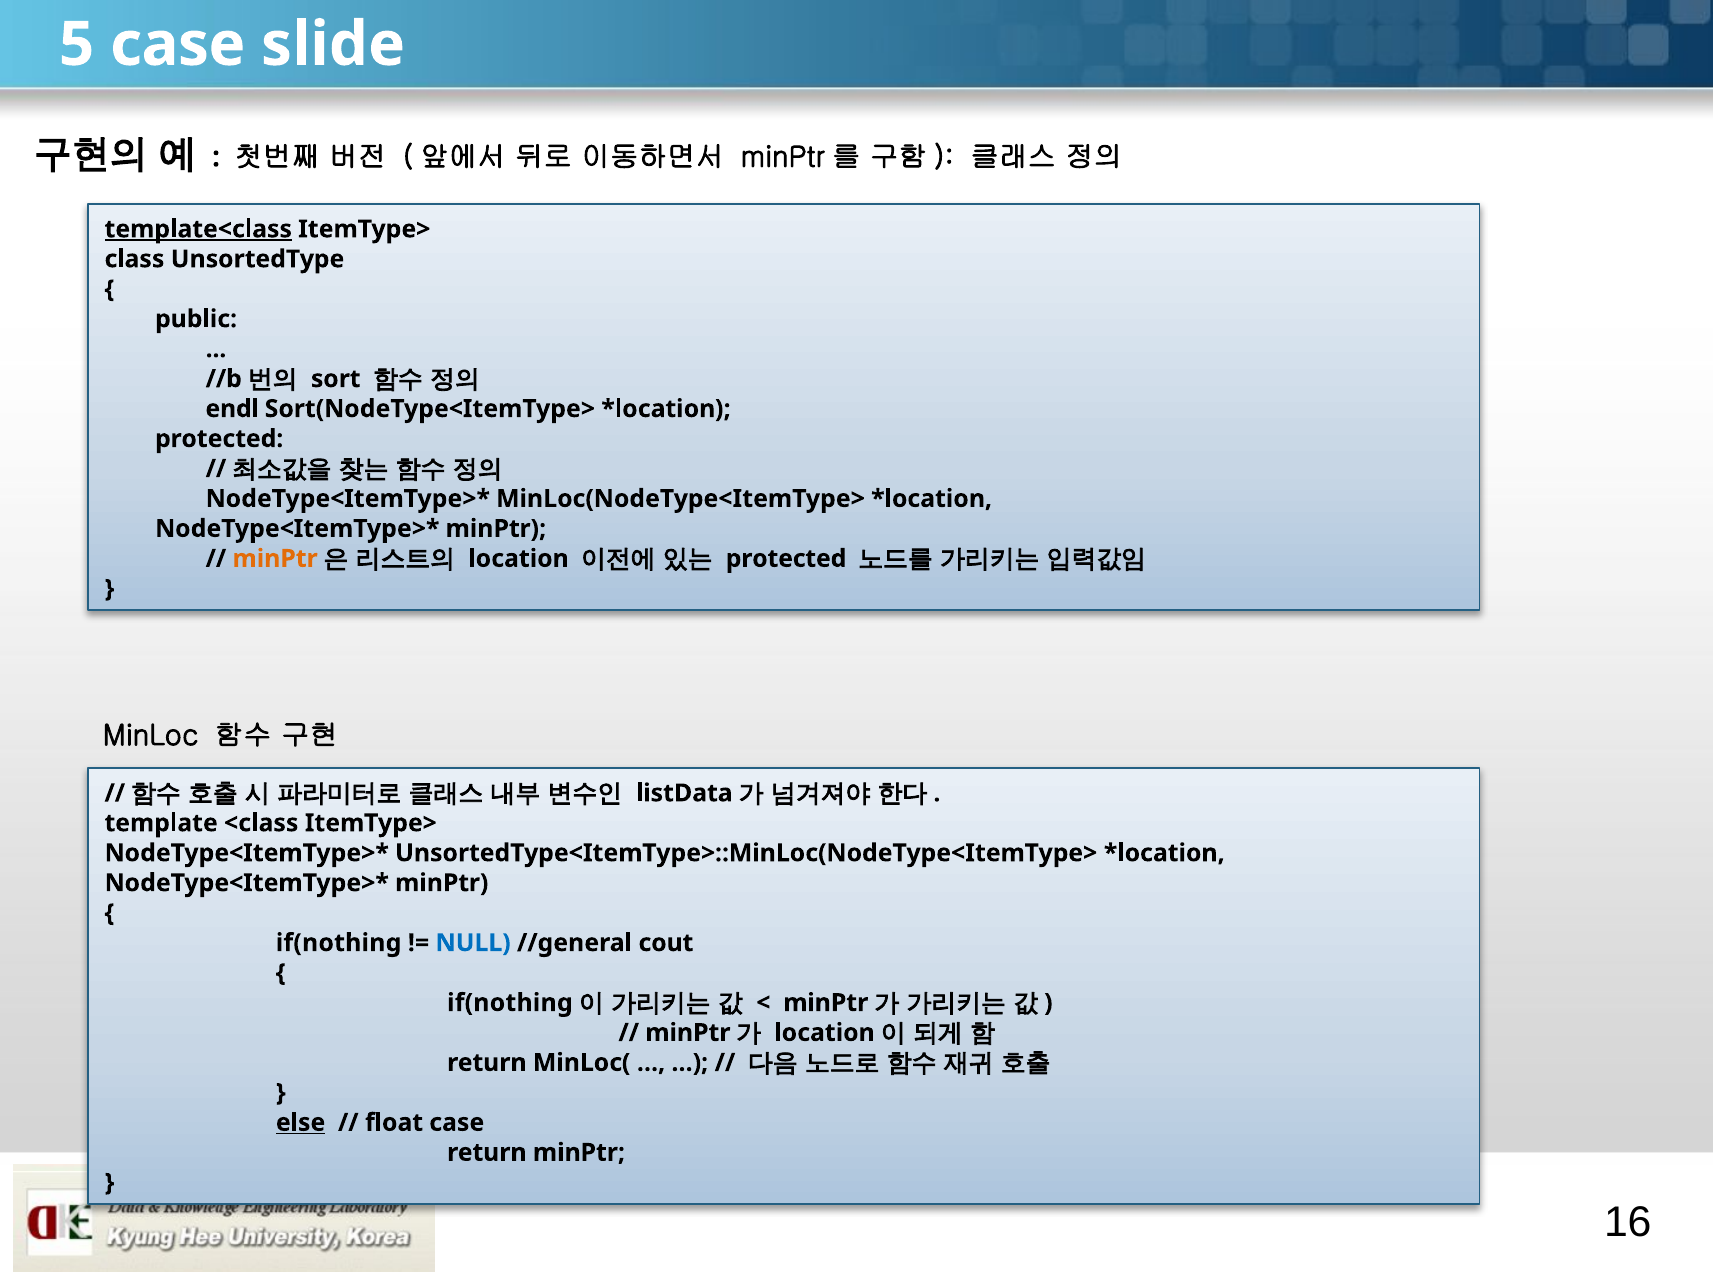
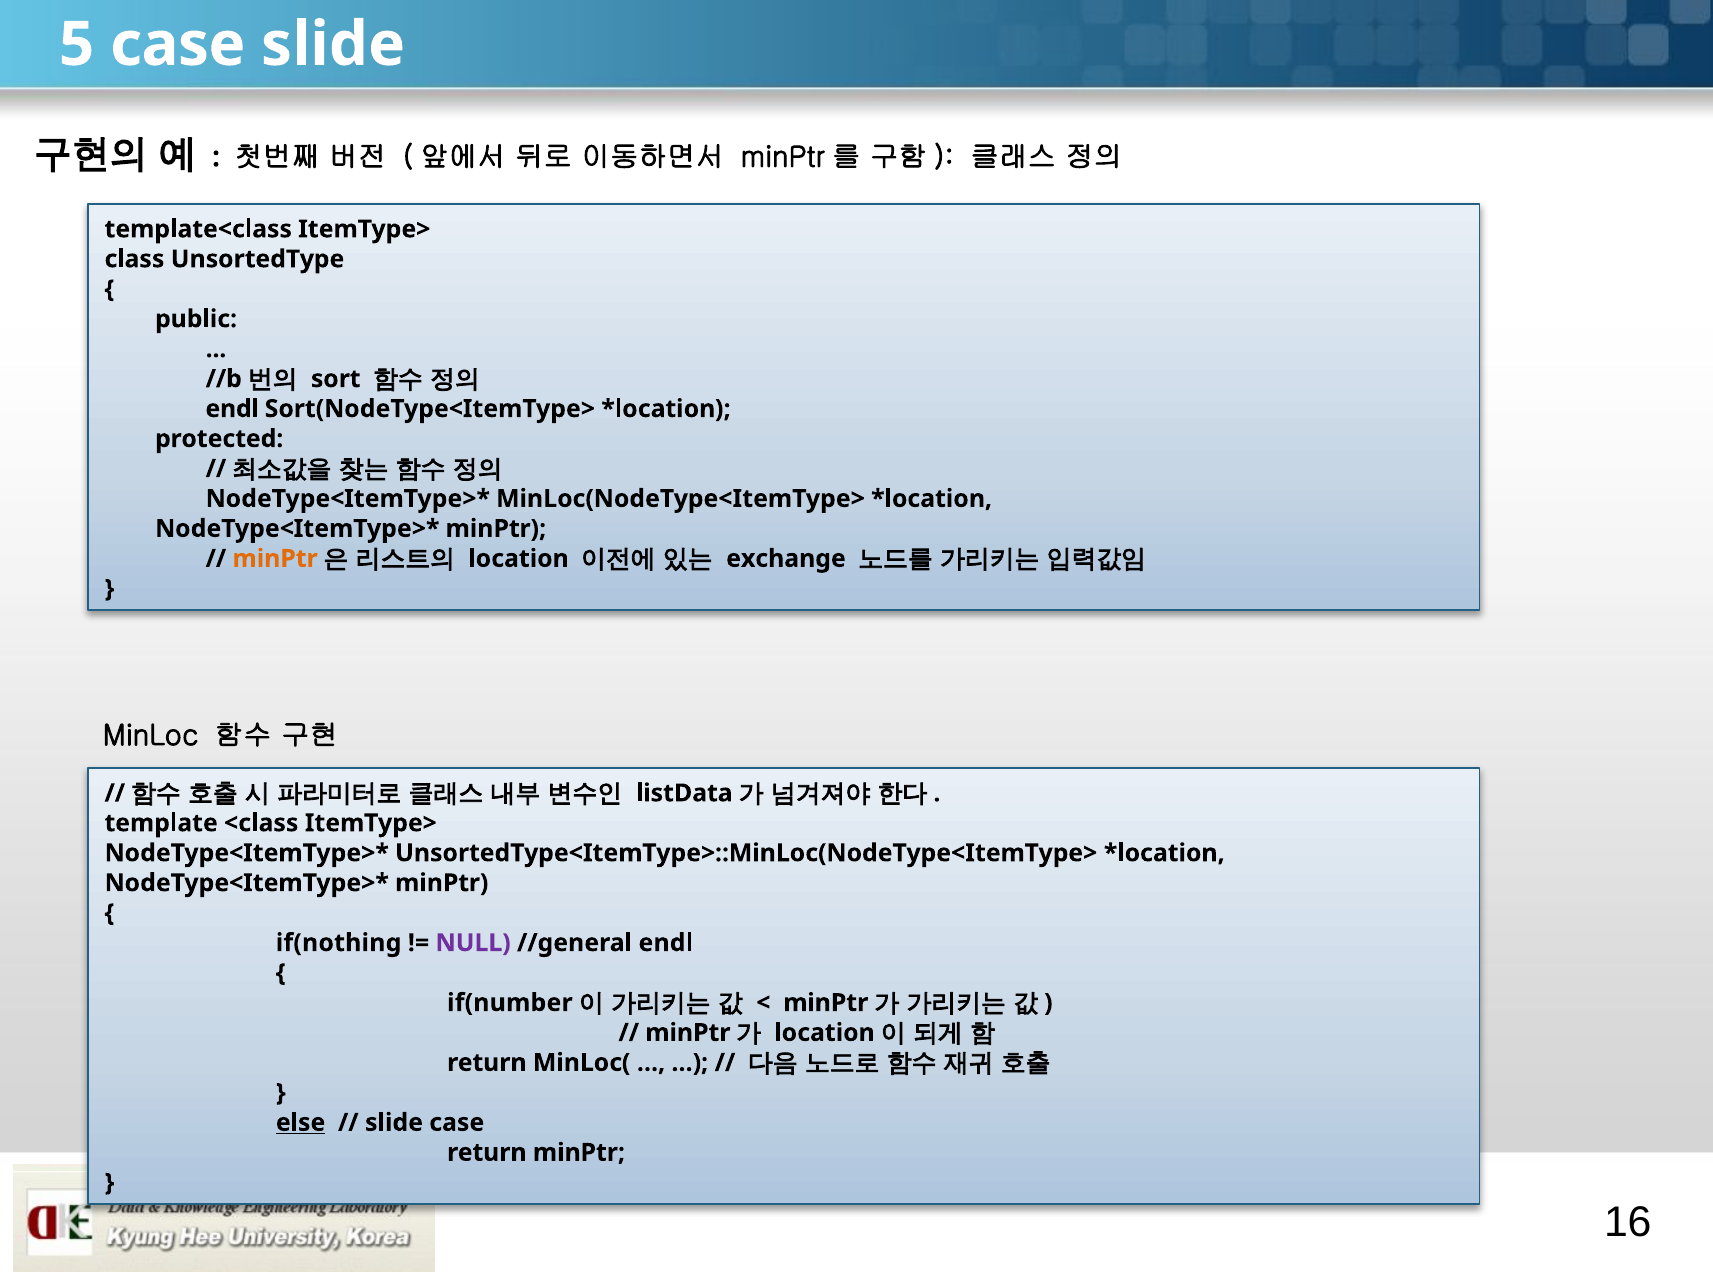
template<class underline: present -> none (198, 229)
protected: protected -> exchange (786, 558)
NULL colour: blue -> purple (473, 943)
//general cout: cout -> endl (666, 943)
if(nothing: if(nothing -> if(number (510, 1003)
float: float -> slide (394, 1122)
